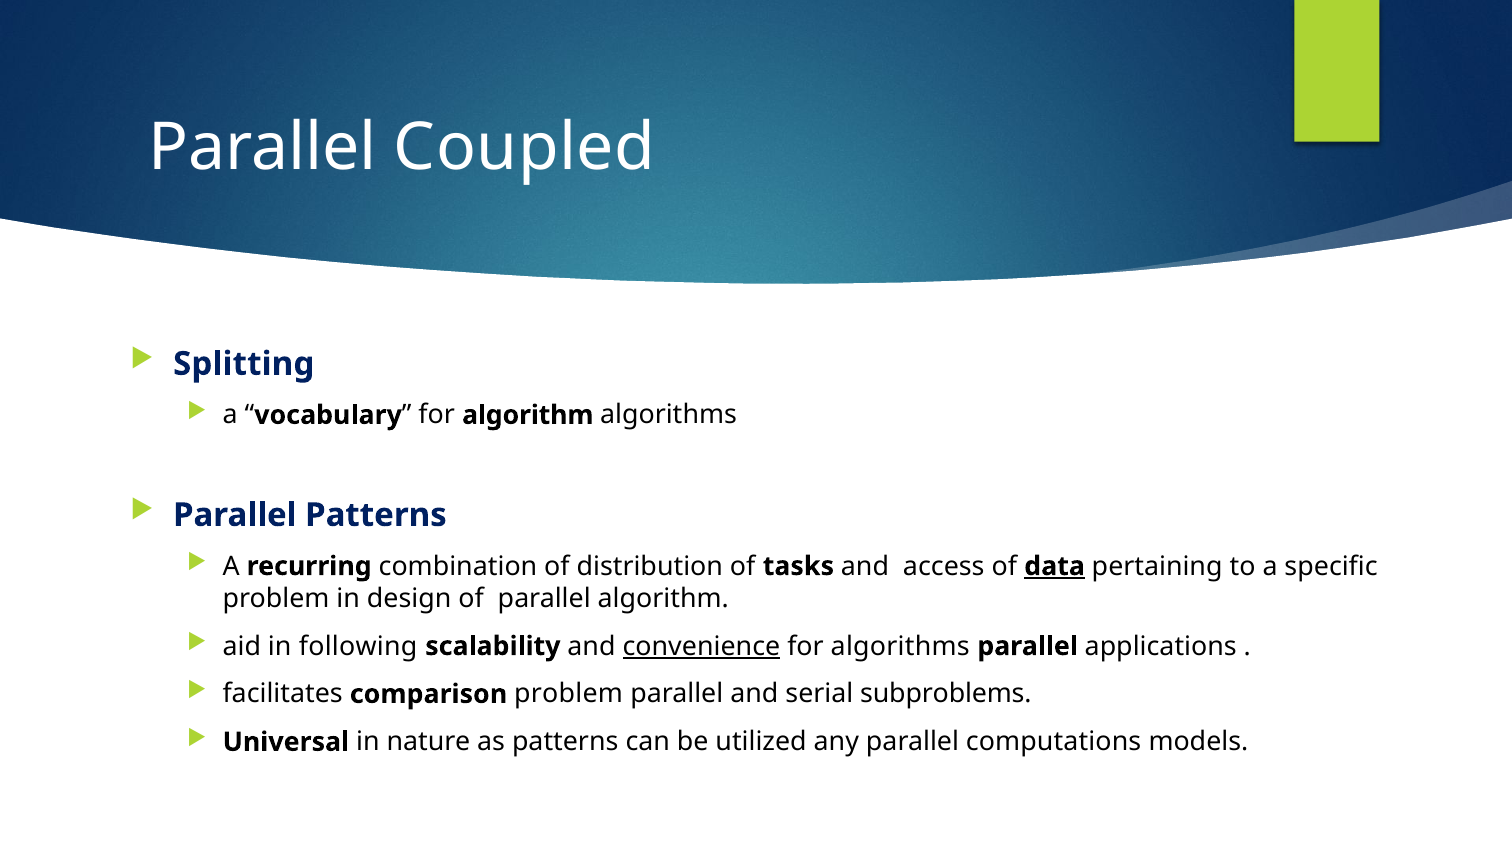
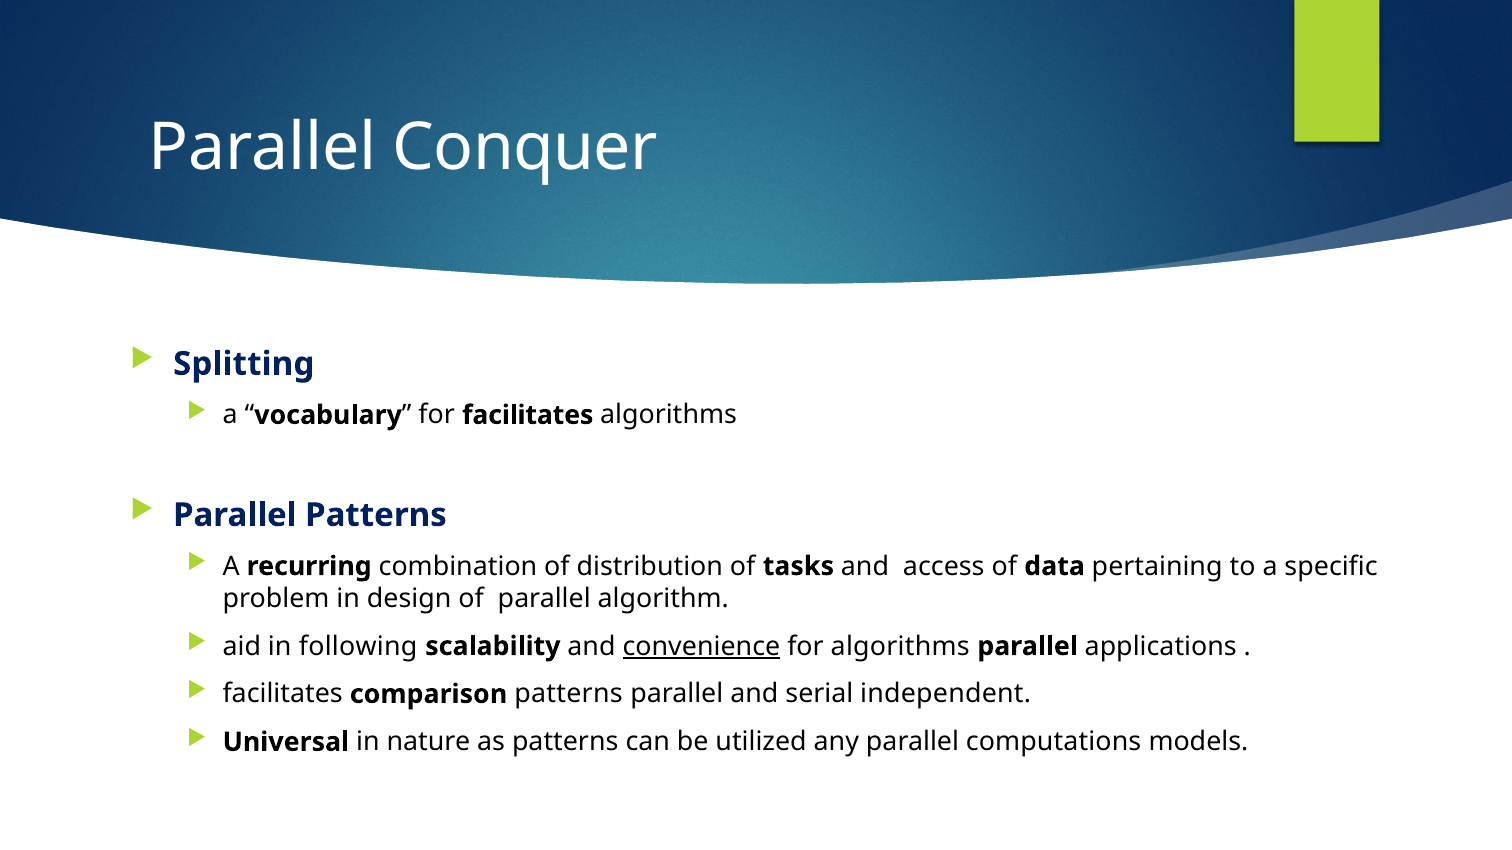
Coupled: Coupled -> Conquer (525, 148)
for algorithm: algorithm -> facilitates (528, 415)
data underline: present -> none (1055, 567)
comparison problem: problem -> patterns (569, 695)
subproblems: subproblems -> independent (946, 695)
